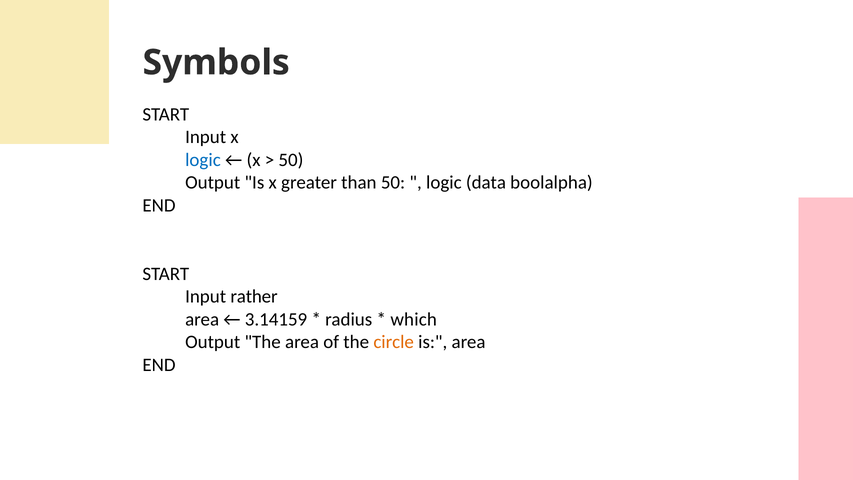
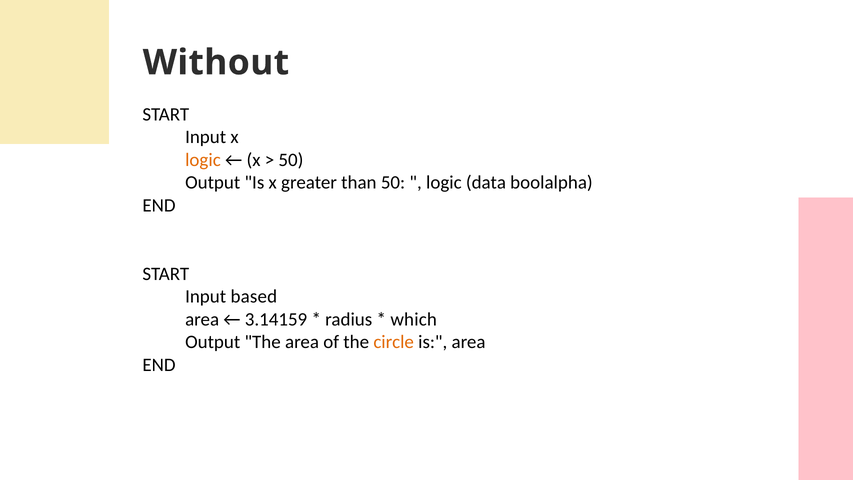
Symbols: Symbols -> Without (216, 63)
logic colour: blue -> orange (203, 160)
rather: rather -> based (254, 296)
